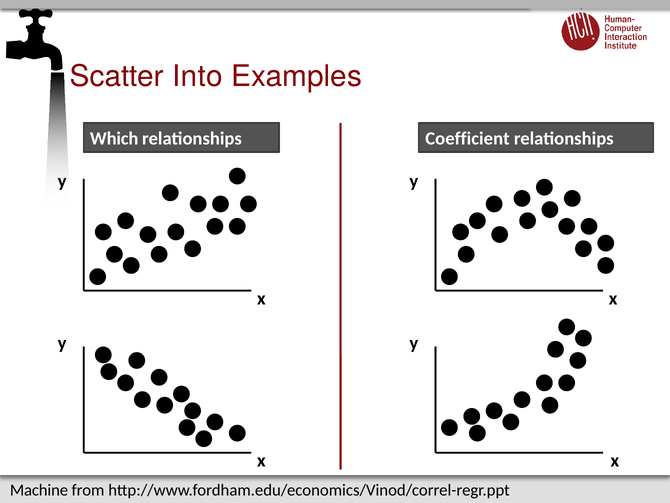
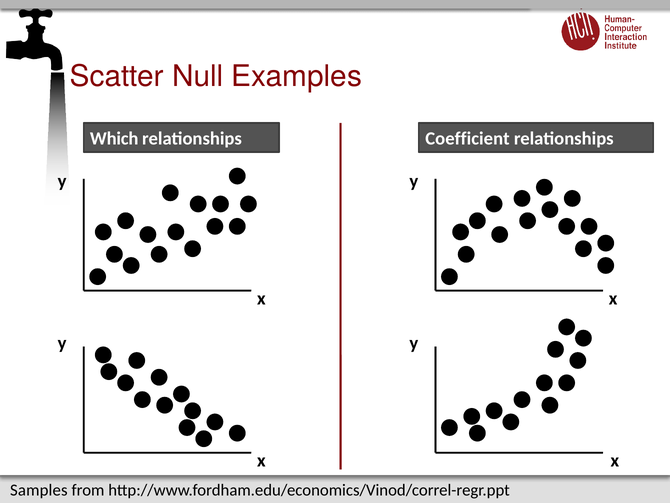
Into: Into -> Null (198, 76)
Machine: Machine -> Samples (39, 490)
